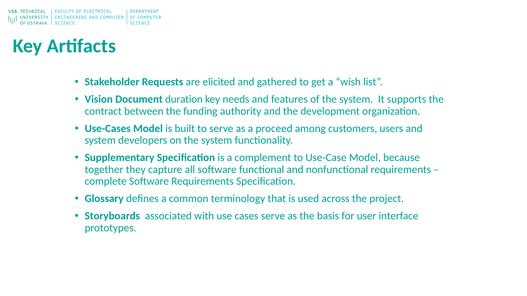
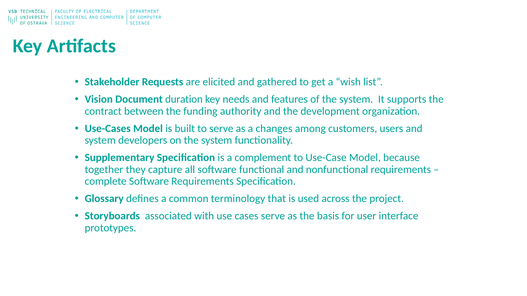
proceed: proceed -> changes (274, 129)
